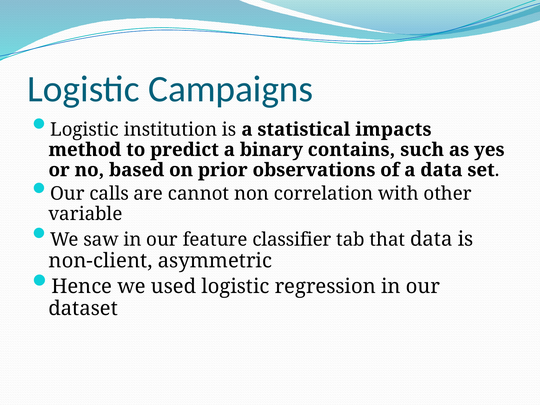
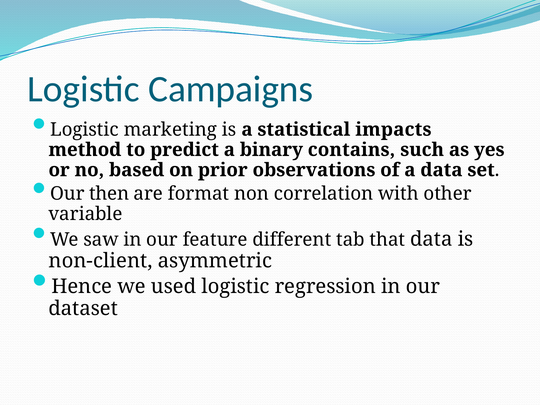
institution: institution -> marketing (170, 130)
calls: calls -> then (109, 194)
cannot: cannot -> format (199, 194)
classifier: classifier -> different (292, 239)
